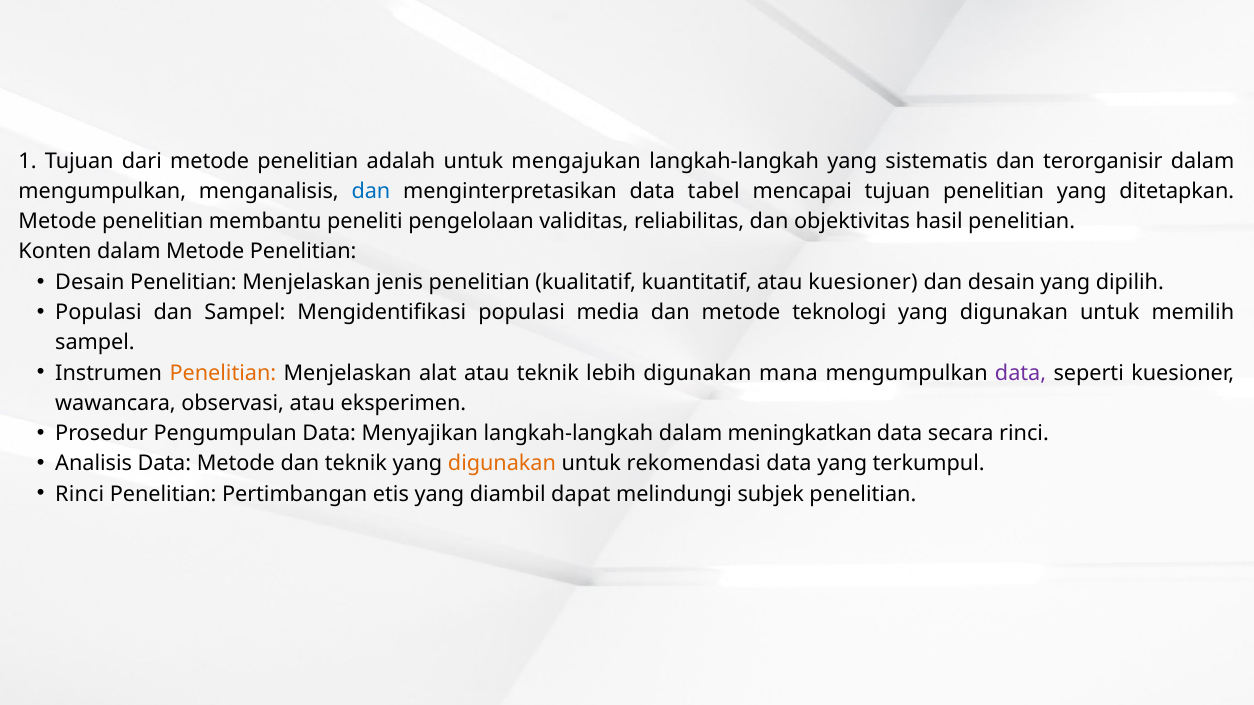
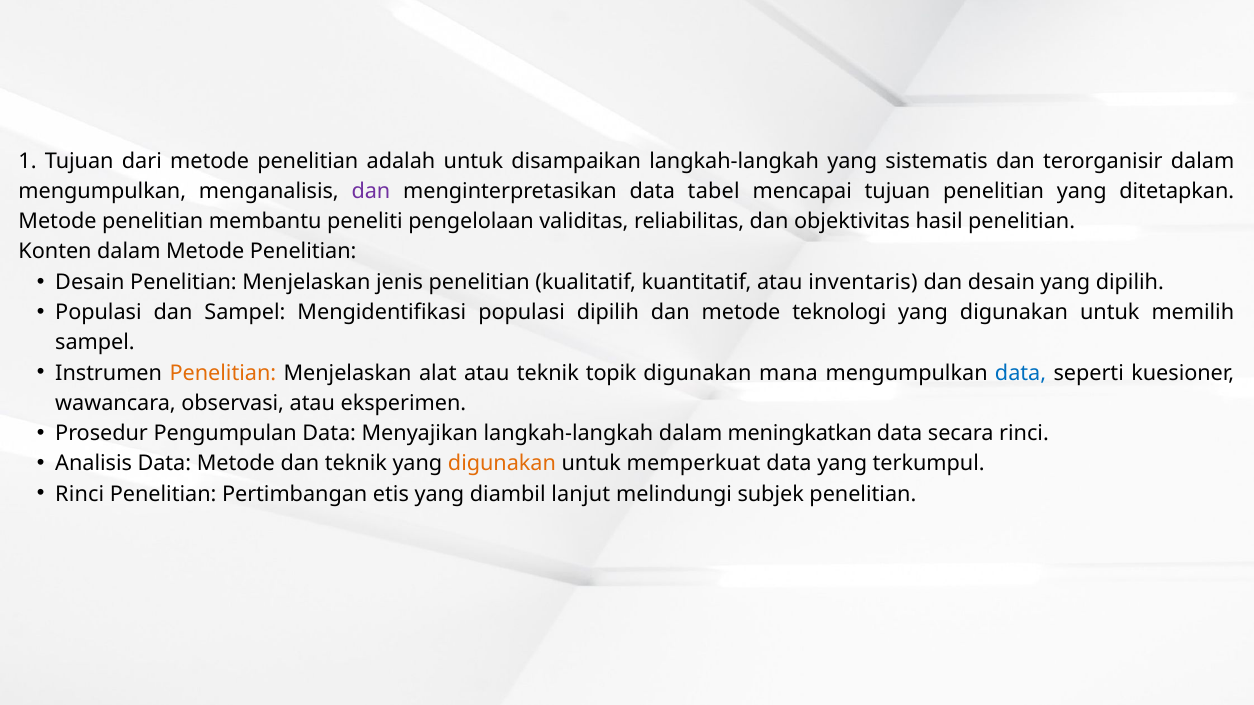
mengajukan: mengajukan -> disampaikan (576, 161)
dan colour: blue -> purple (371, 191)
atau kuesioner: kuesioner -> inventaris (863, 282)
populasi media: media -> dipilih (608, 313)
lebih: lebih -> topik (611, 373)
data colour: purple -> blue (1021, 373)
rekomendasi: rekomendasi -> memperkuat (694, 464)
dapat: dapat -> lanjut (581, 494)
